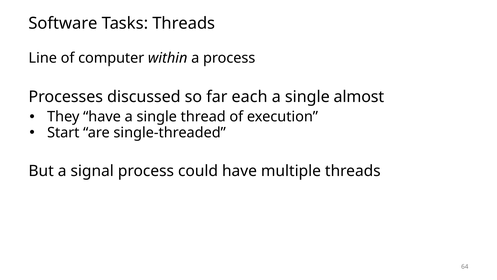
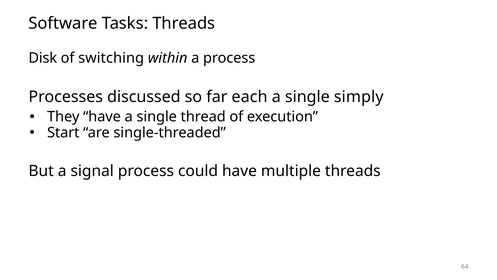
Line: Line -> Disk (43, 58)
computer: computer -> switching (111, 58)
almost: almost -> simply (359, 97)
